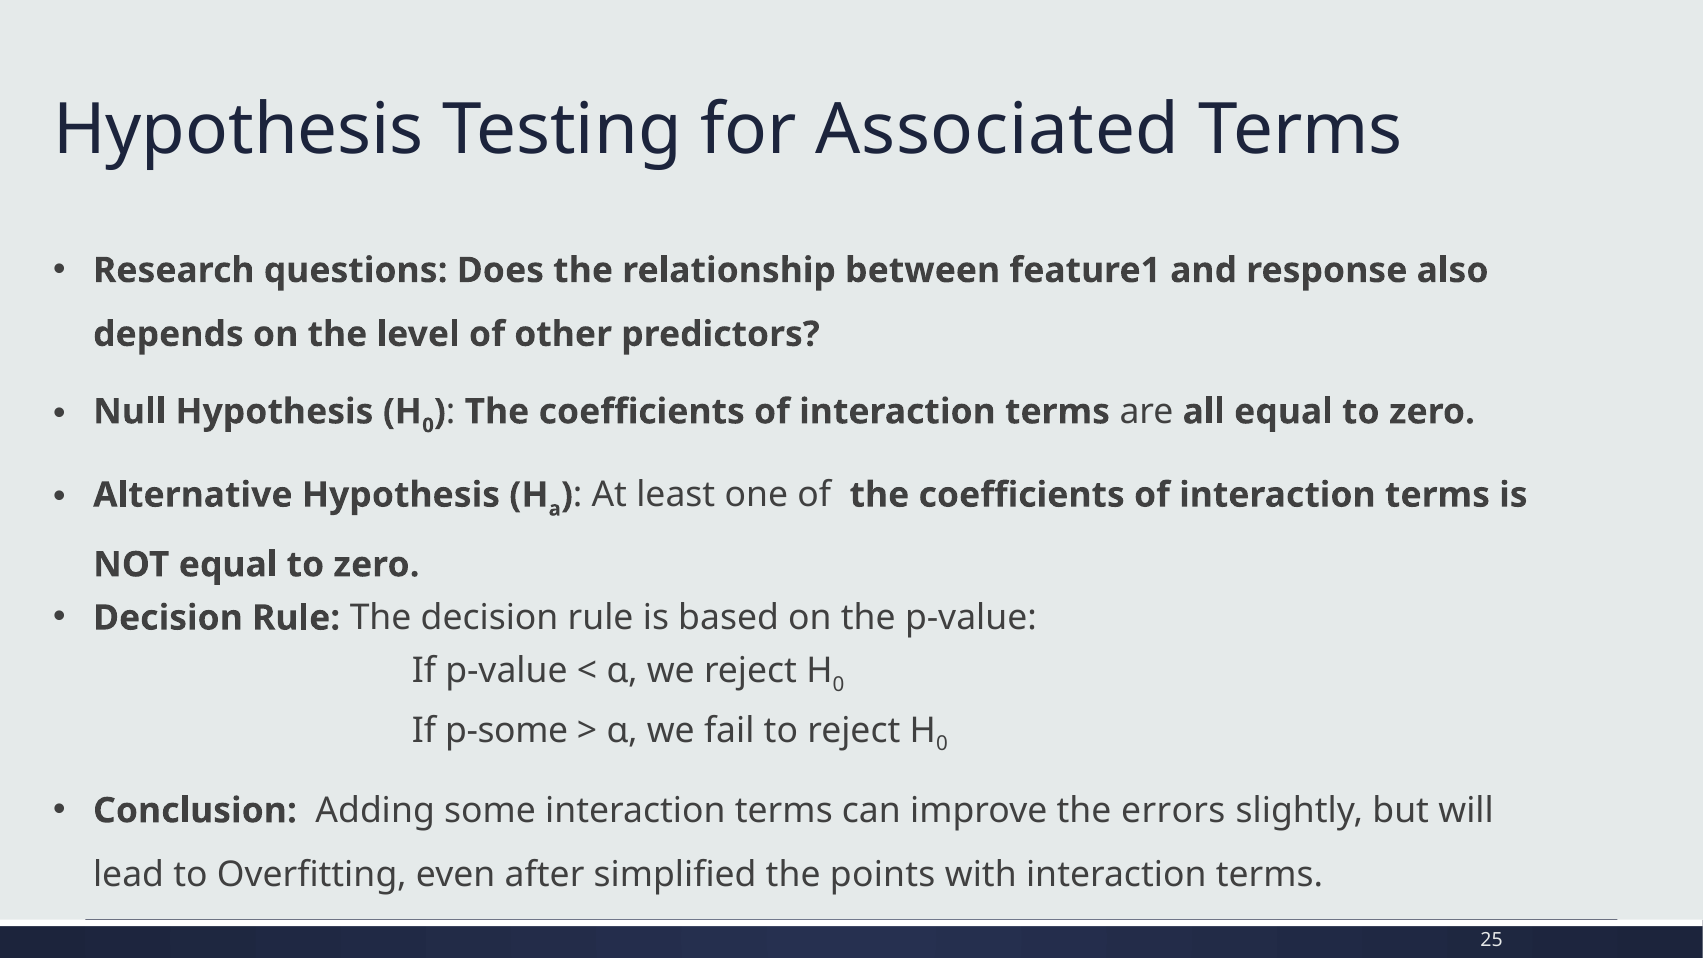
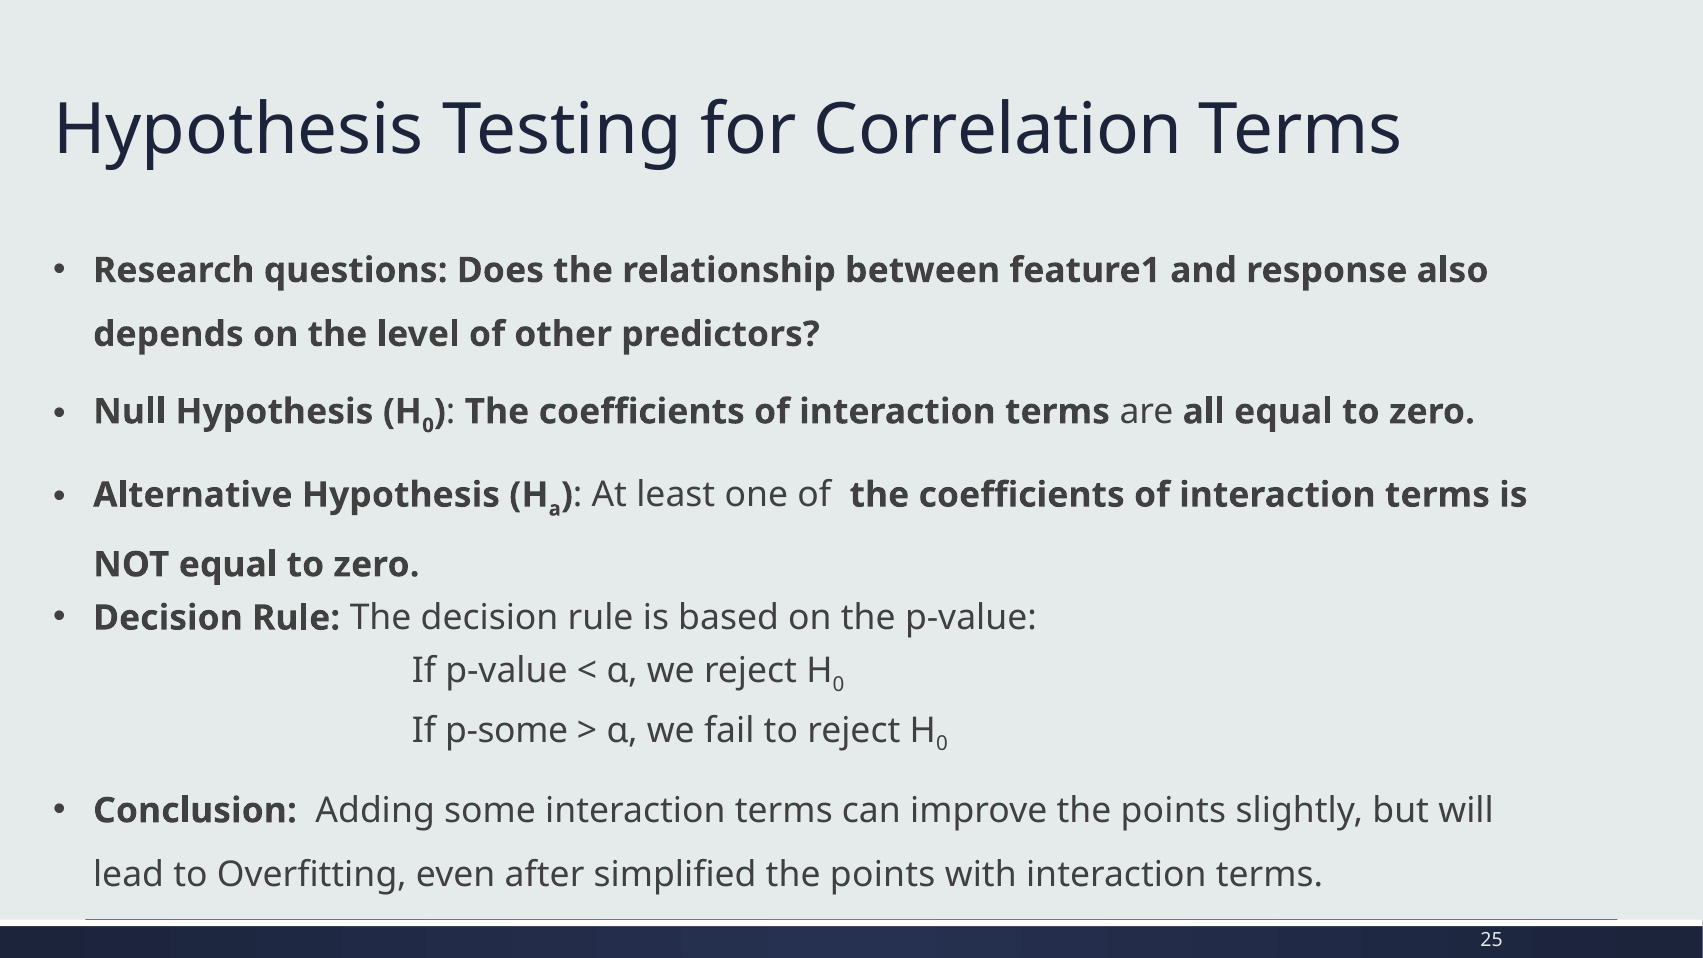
Associated: Associated -> Correlation (998, 130)
improve the errors: errors -> points (1173, 811)
